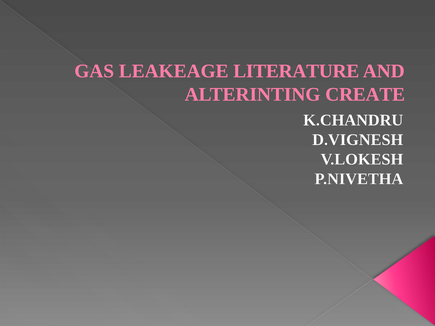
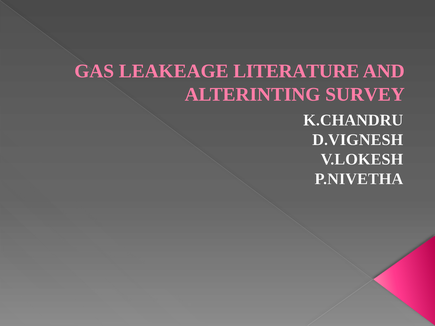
CREATE: CREATE -> SURVEY (365, 94)
